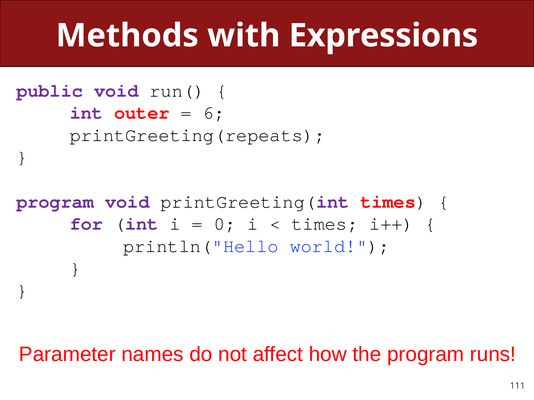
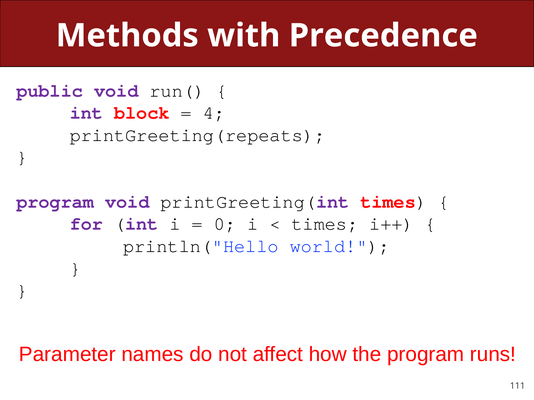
Expressions: Expressions -> Precedence (383, 36)
outer: outer -> block (142, 113)
6: 6 -> 4 (214, 113)
